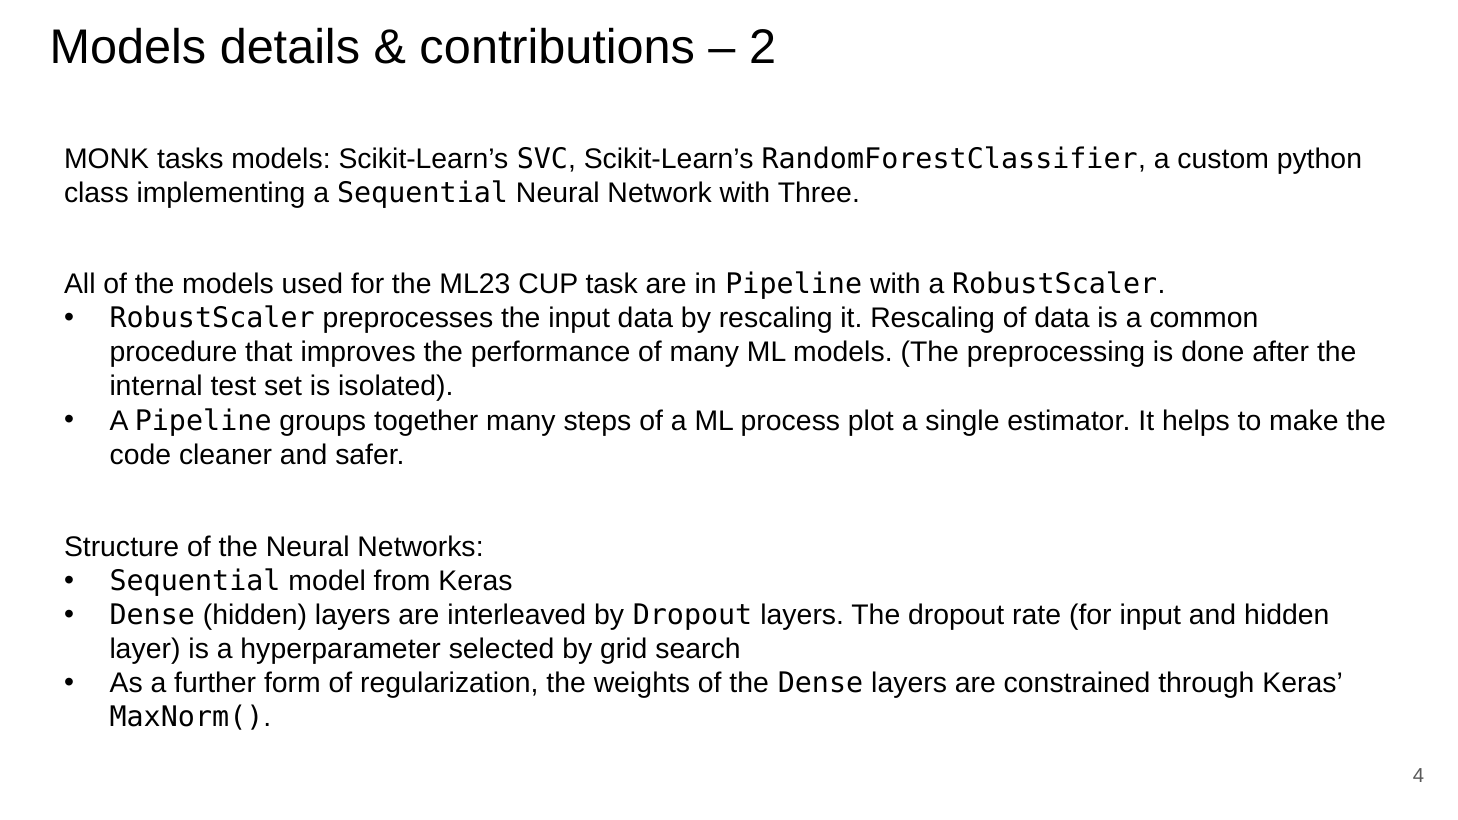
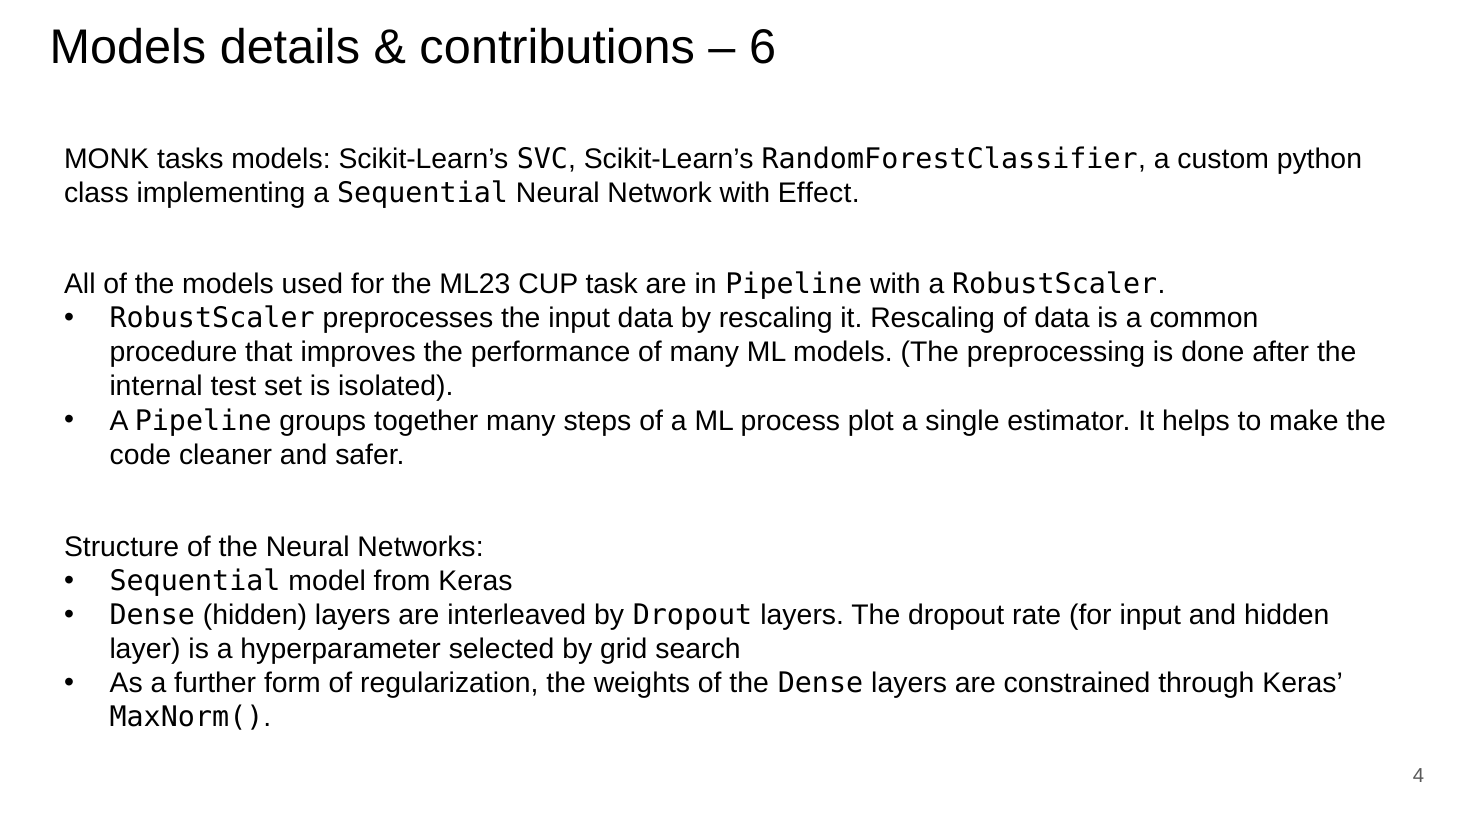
2: 2 -> 6 (763, 47)
Three: Three -> Effect (819, 193)
